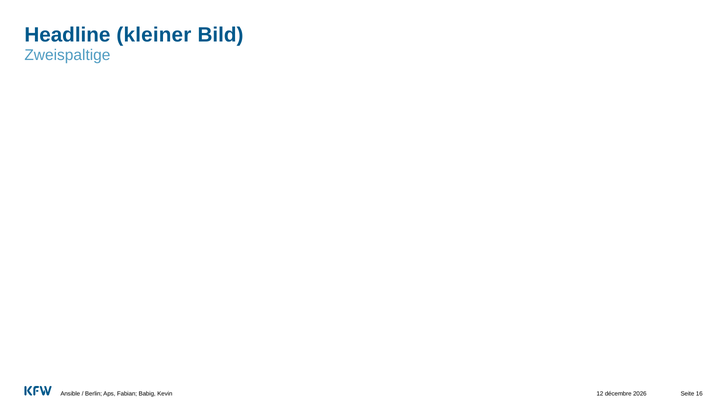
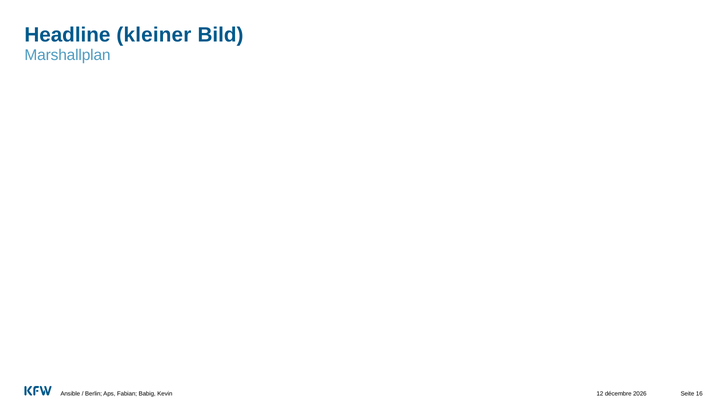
Zweispaltige: Zweispaltige -> Marshallplan (68, 55)
